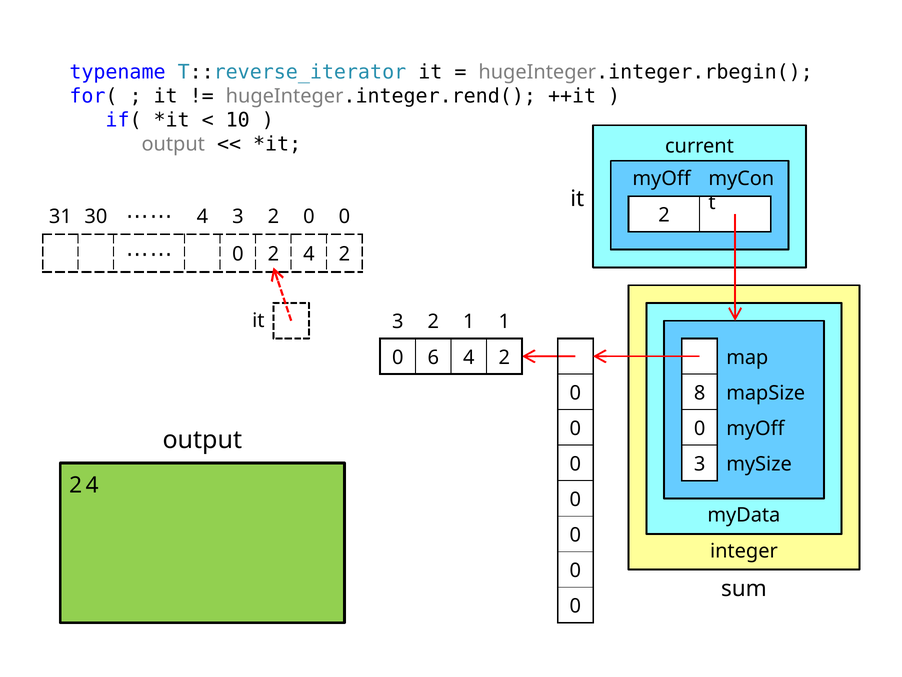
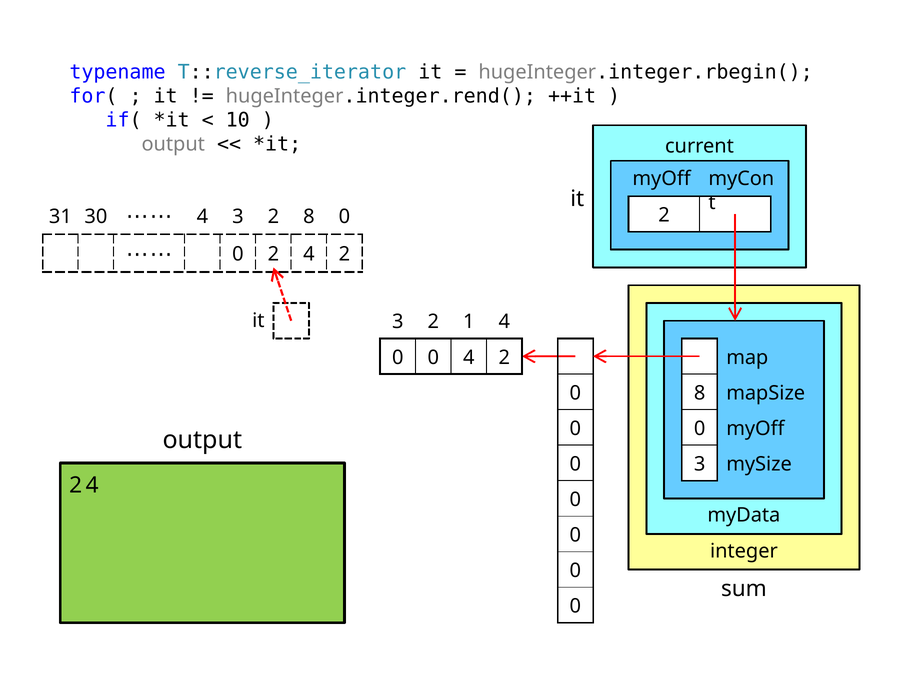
2 0: 0 -> 8 (309, 216)
1 1: 1 -> 4 (504, 322)
6: 6 -> 0 (433, 357)
